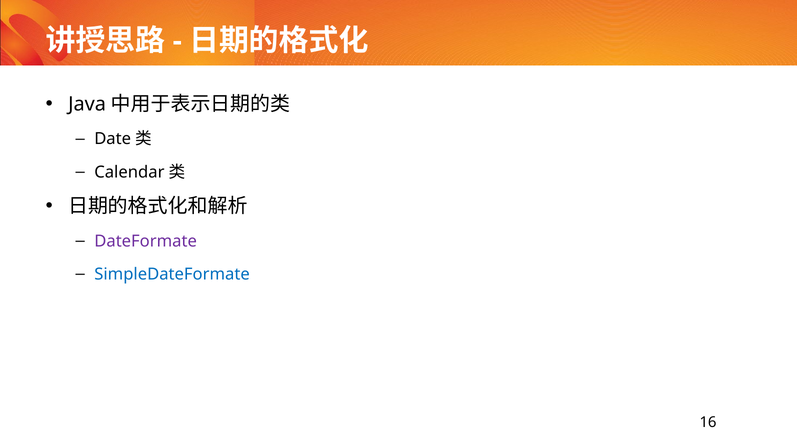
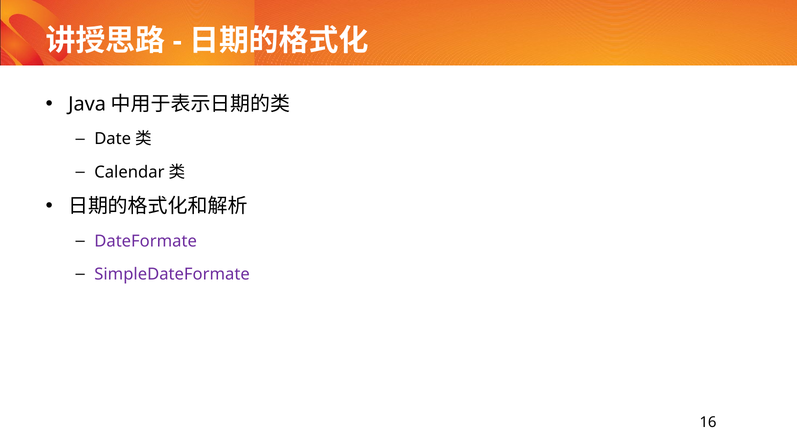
SimpleDateFormate colour: blue -> purple (172, 275)
